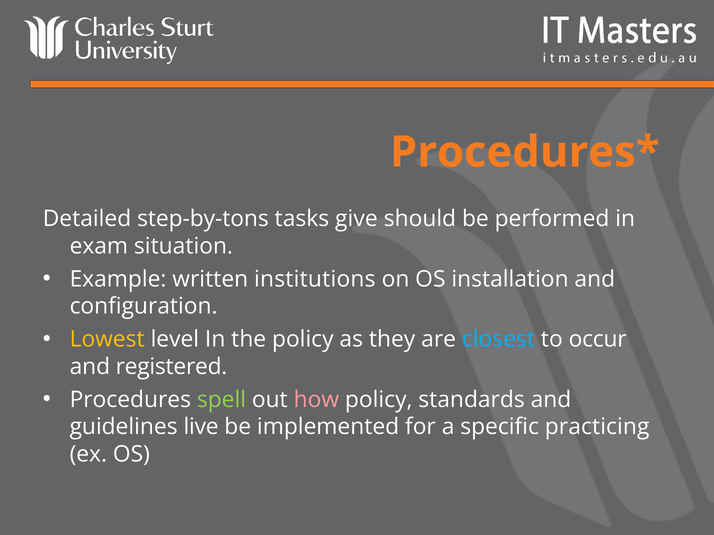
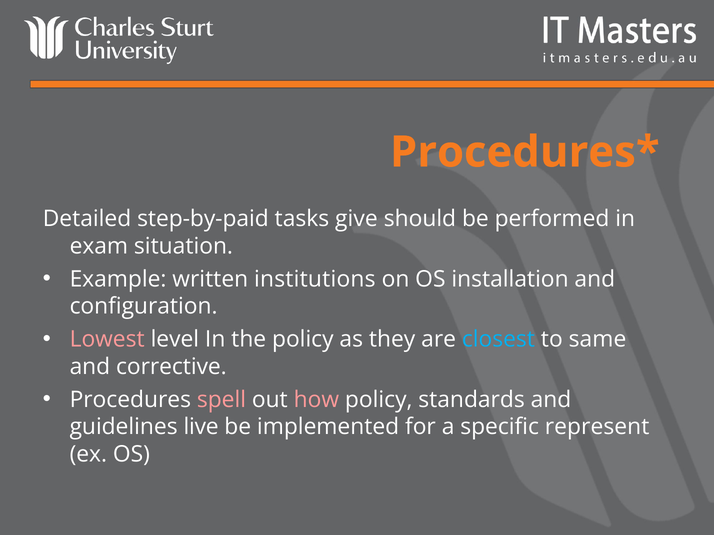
step-by-tons: step-by-tons -> step-by-paid (203, 219)
Lowest colour: yellow -> pink (107, 340)
occur: occur -> same (598, 340)
registered: registered -> corrective (171, 367)
spell colour: light green -> pink (221, 400)
practicing: practicing -> represent (597, 427)
